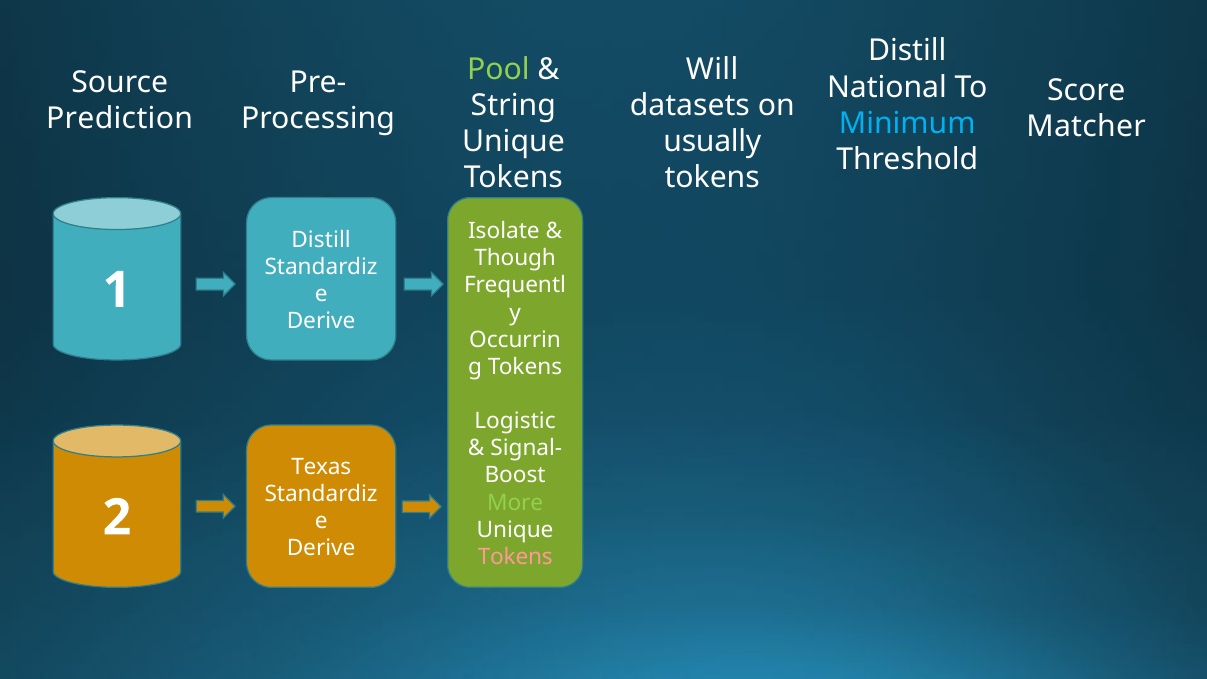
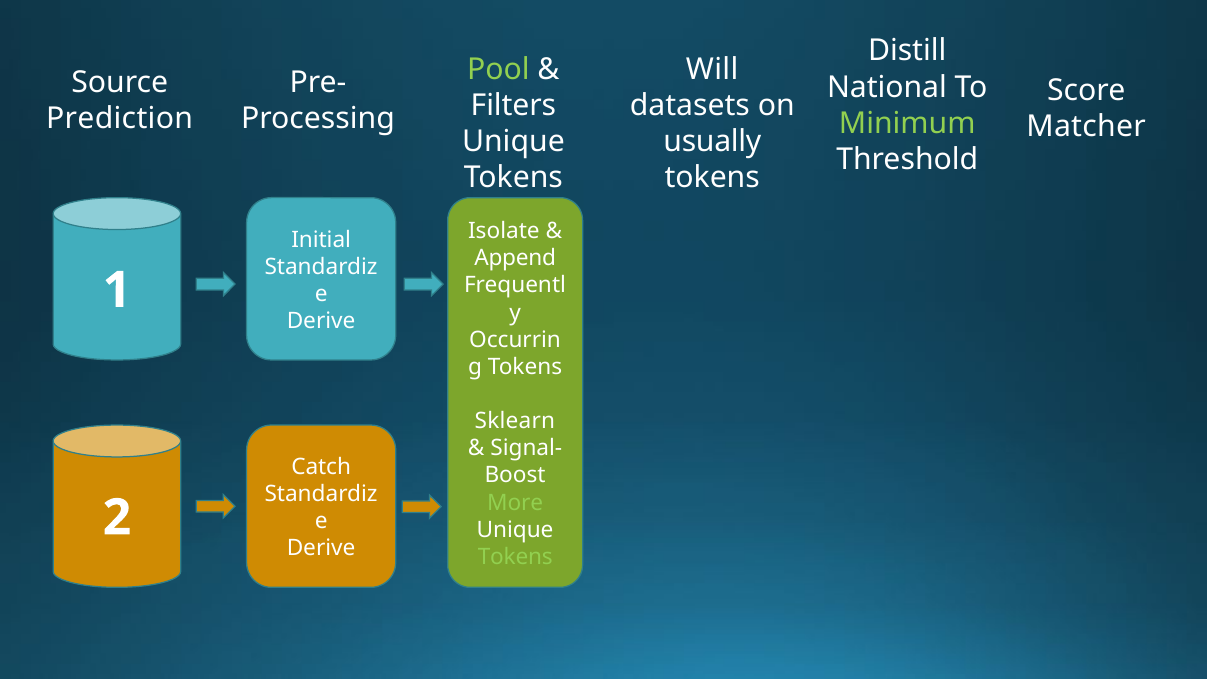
String: String -> Filters (513, 105)
Minimum colour: light blue -> light green (907, 123)
Distill: Distill -> Initial (321, 240)
Though: Though -> Append (515, 258)
Logistic: Logistic -> Sklearn (515, 421)
Texas: Texas -> Catch (321, 467)
Tokens colour: pink -> light green (515, 557)
